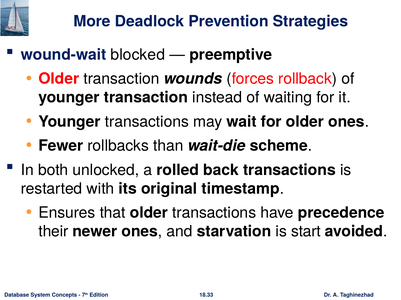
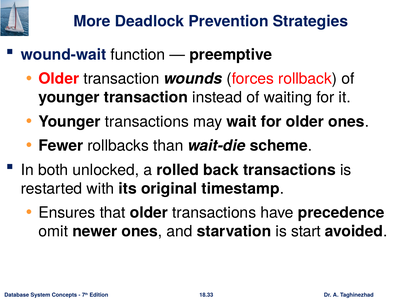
blocked: blocked -> function (138, 55)
their: their -> omit (53, 232)
